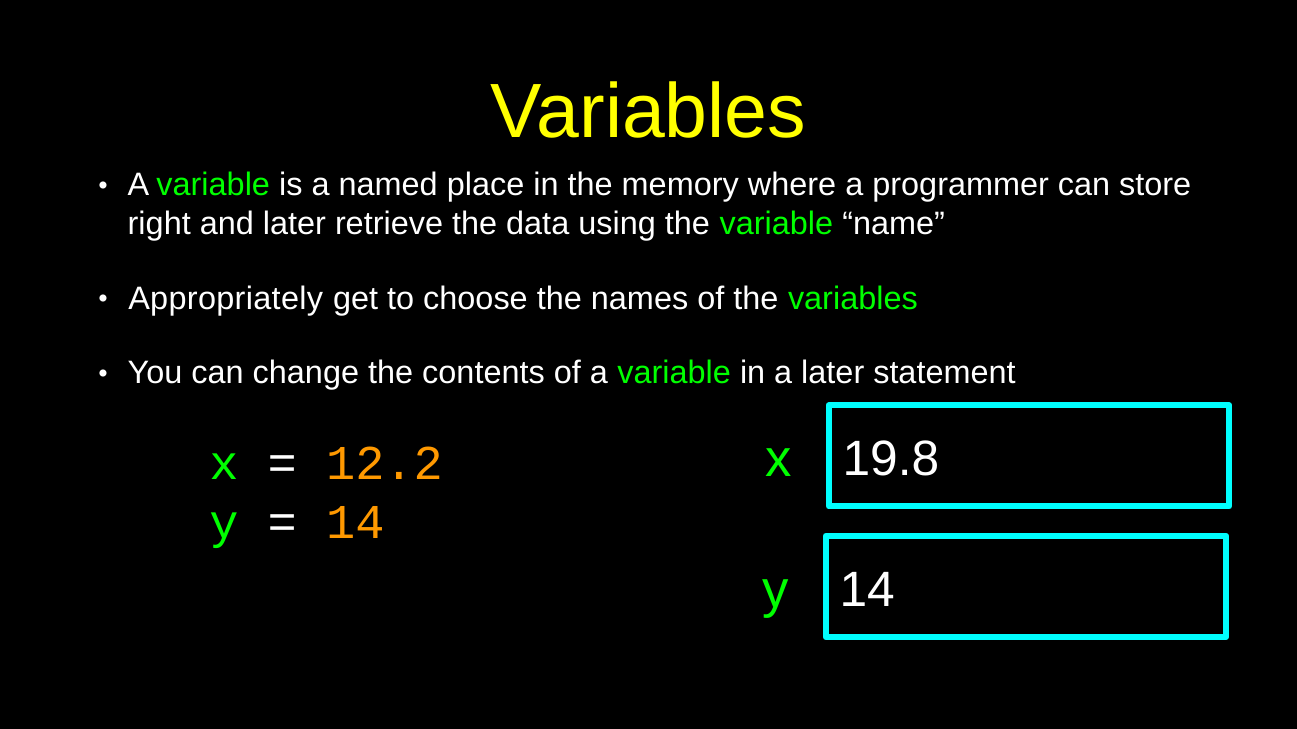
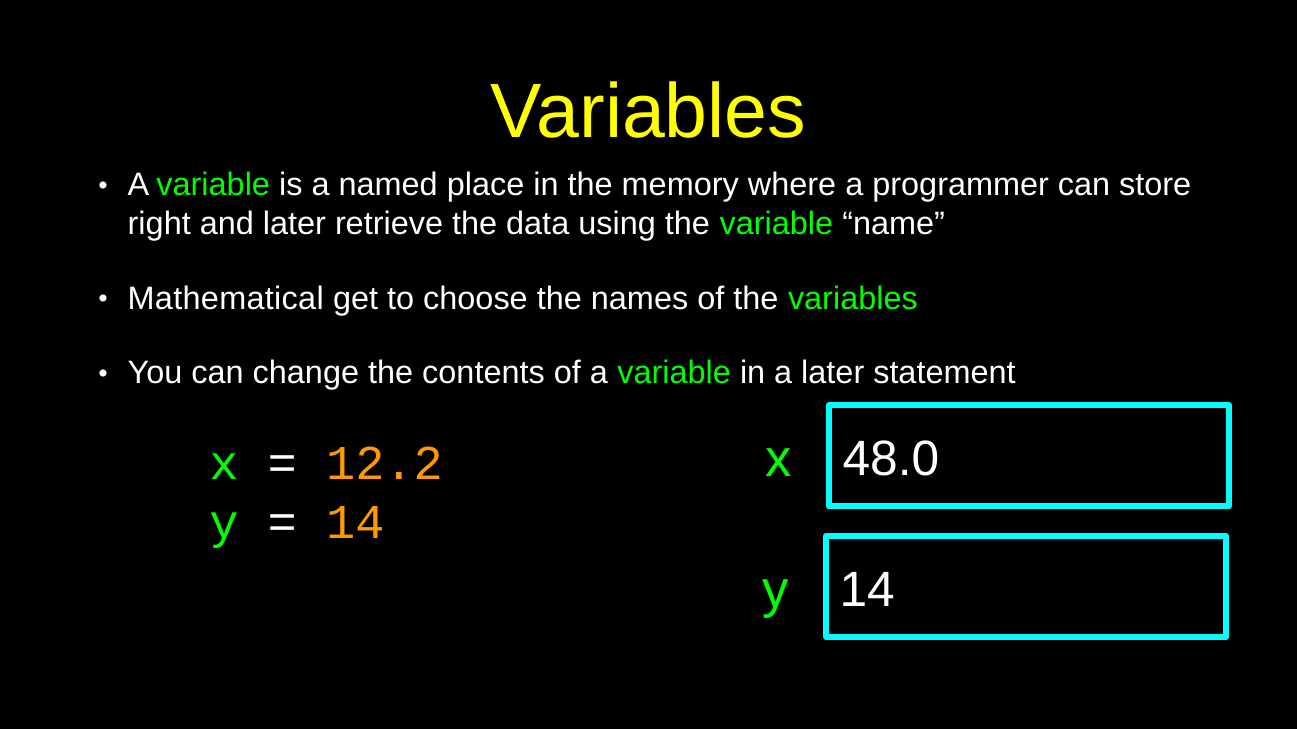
Appropriately: Appropriately -> Mathematical (226, 299)
19.8: 19.8 -> 48.0 (891, 460)
